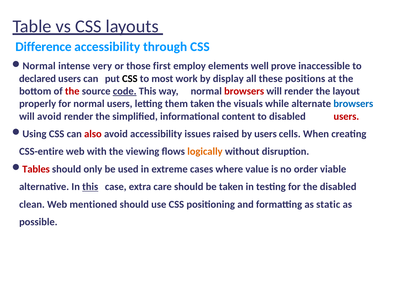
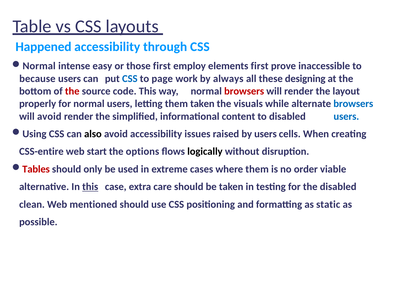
Difference: Difference -> Happened (43, 47)
very: very -> easy (102, 66)
elements well: well -> first (260, 66)
declared: declared -> because (37, 79)
CSS colour: black -> blue (130, 79)
most: most -> page (162, 79)
display: display -> always (228, 79)
positions: positions -> designing (305, 79)
code underline: present -> none (125, 91)
users colour: red -> blue (346, 117)
also colour: red -> black (93, 134)
with: with -> start (97, 152)
viewing: viewing -> options (142, 152)
logically colour: orange -> black (205, 152)
where value: value -> them (257, 169)
